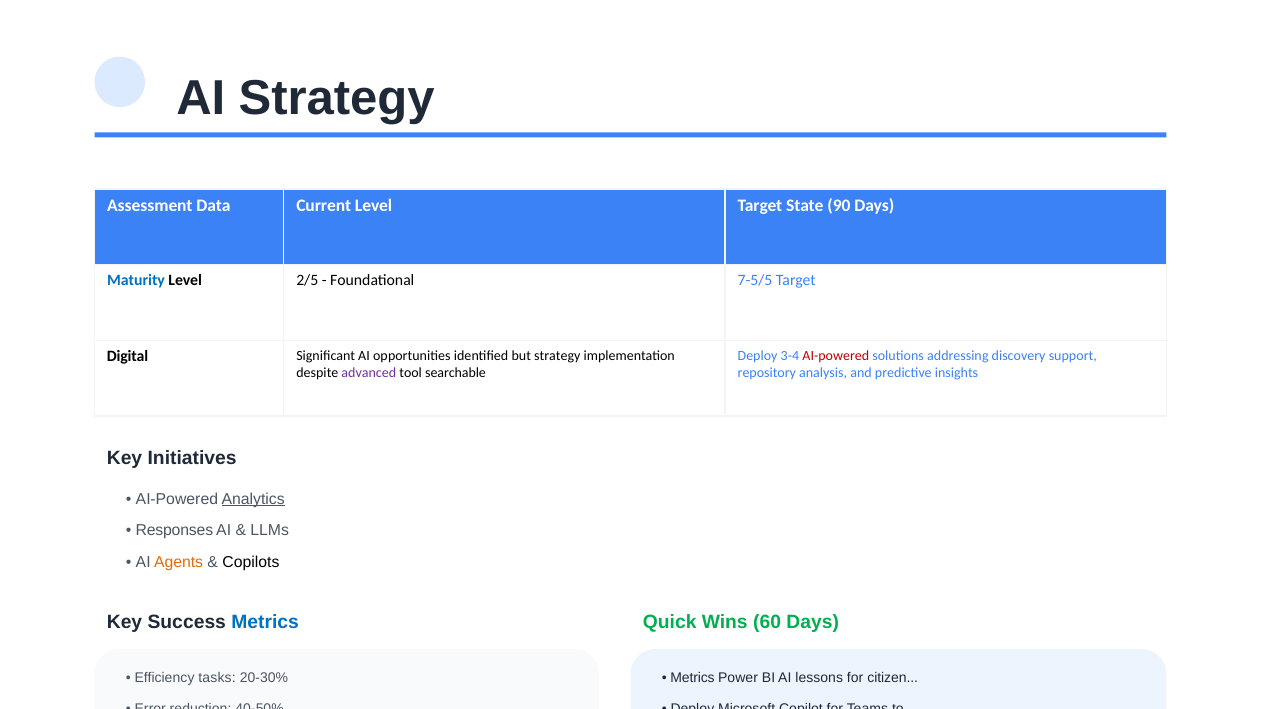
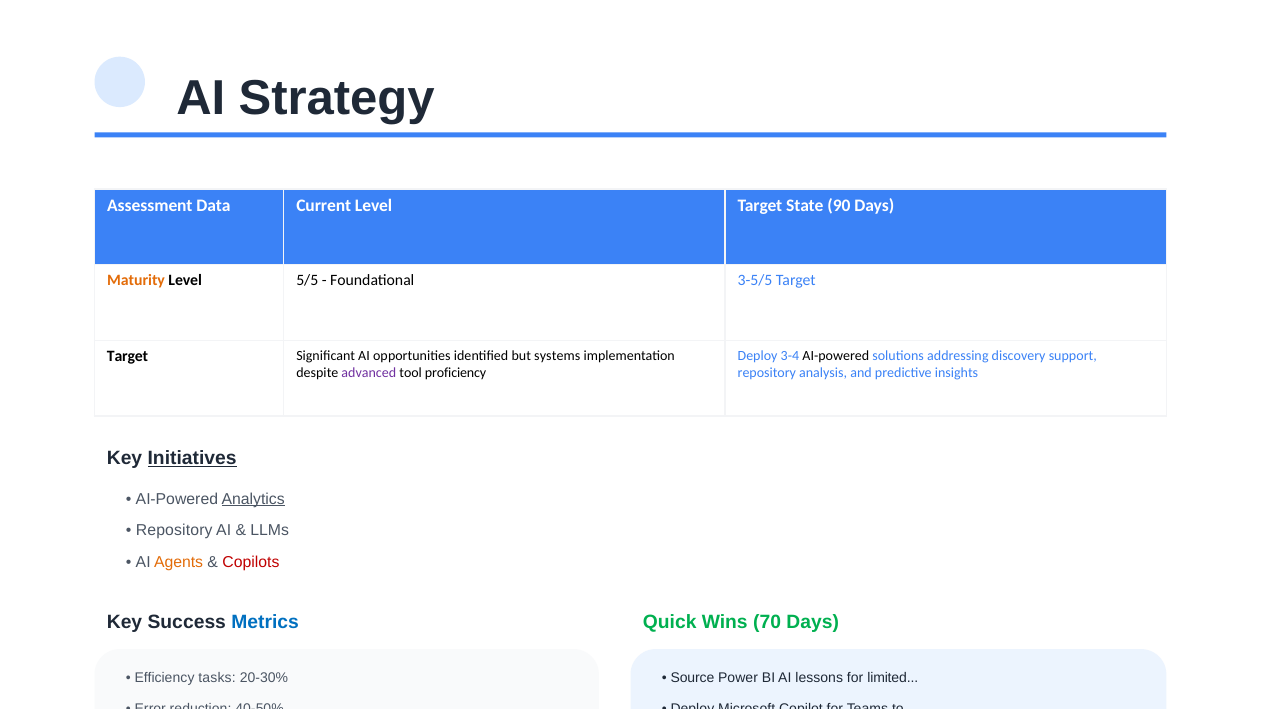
Maturity colour: blue -> orange (136, 281)
2/5: 2/5 -> 5/5 (307, 281)
7-5/5: 7-5/5 -> 3-5/5 (755, 281)
AI-powered colour: red -> black (836, 356)
Digital: Digital -> Target (128, 357)
but strategy: strategy -> systems (557, 356)
searchable: searchable -> proficiency (456, 373)
Initiatives underline: none -> present (192, 458)
Responses: Responses -> Repository (174, 531)
Copilots colour: black -> red (251, 562)
60: 60 -> 70 (767, 622)
Metrics: Metrics -> Source (693, 678)
citizen: citizen -> limited (893, 678)
